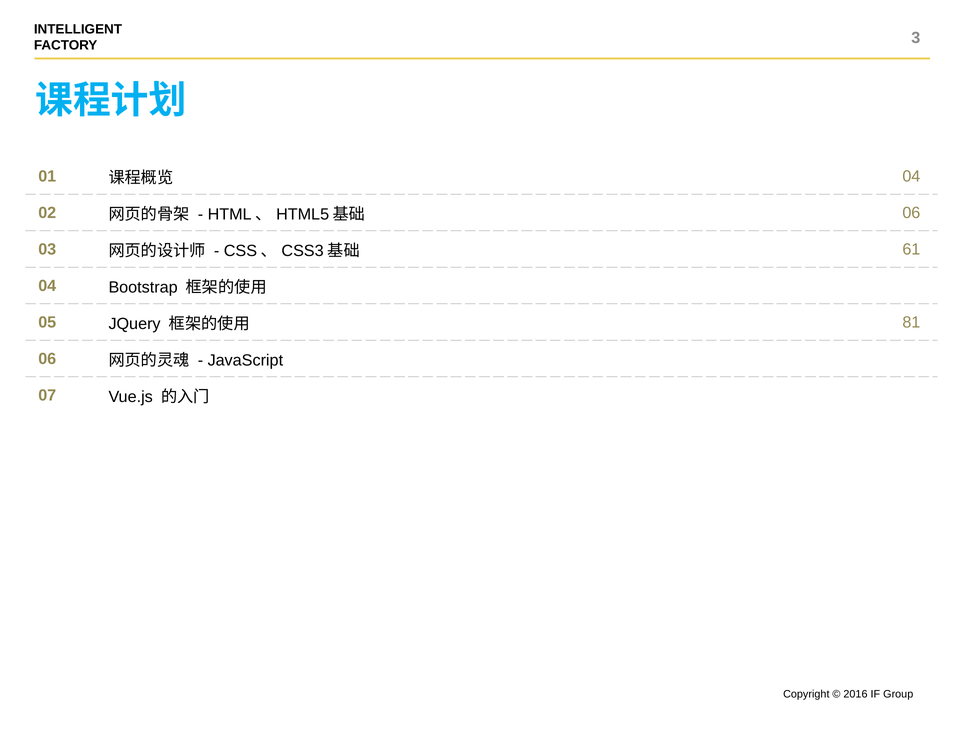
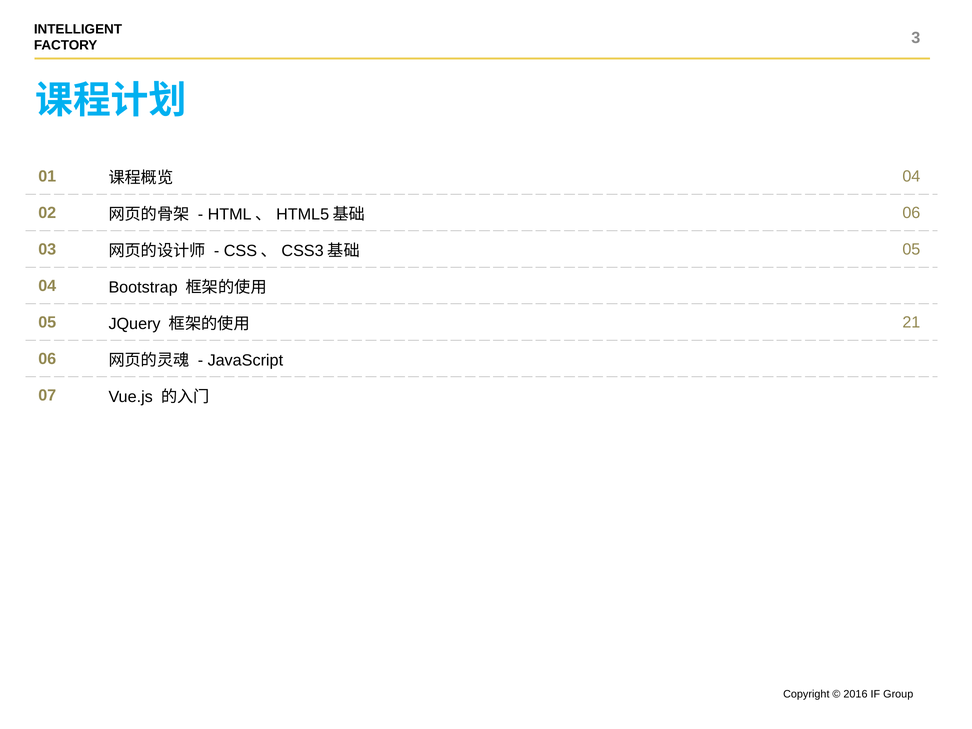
61: 61 -> 05 (911, 249)
81: 81 -> 21 (911, 322)
